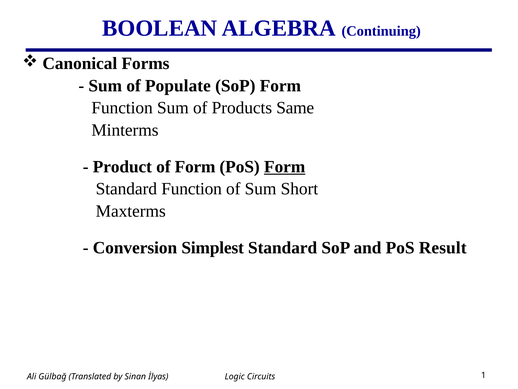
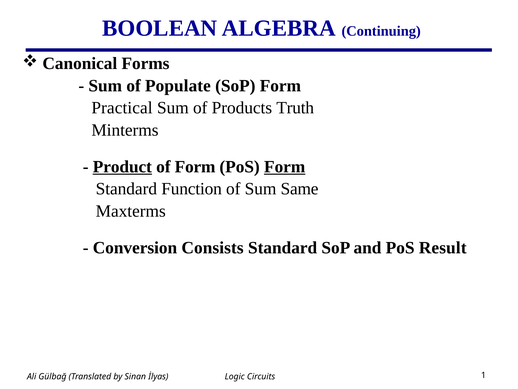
Function: Function -> Practical (122, 108)
Same: Same -> Truth (295, 108)
Product underline: none -> present (122, 167)
Short: Short -> Same (300, 189)
Simplest: Simplest -> Consists (213, 248)
